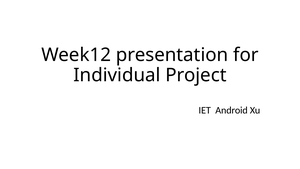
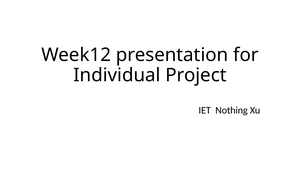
Android: Android -> Nothing (232, 110)
